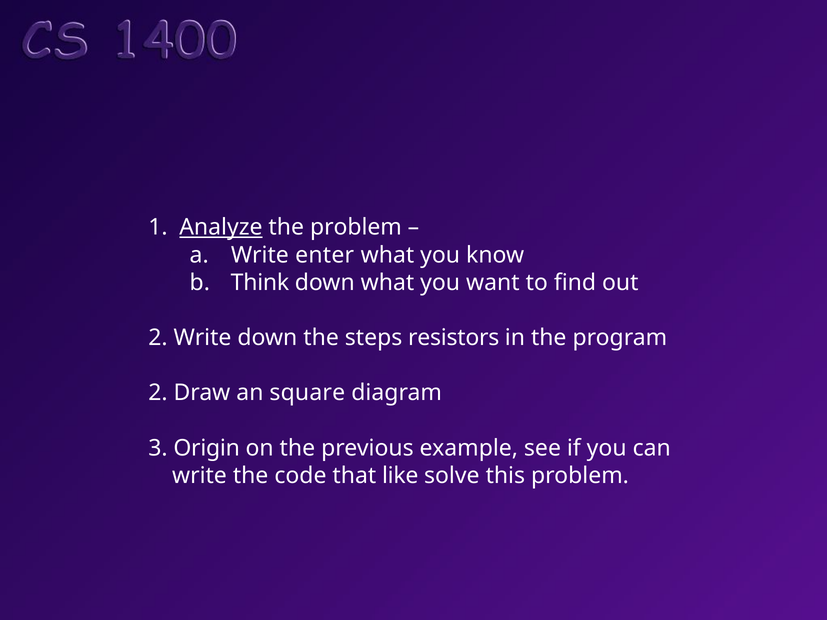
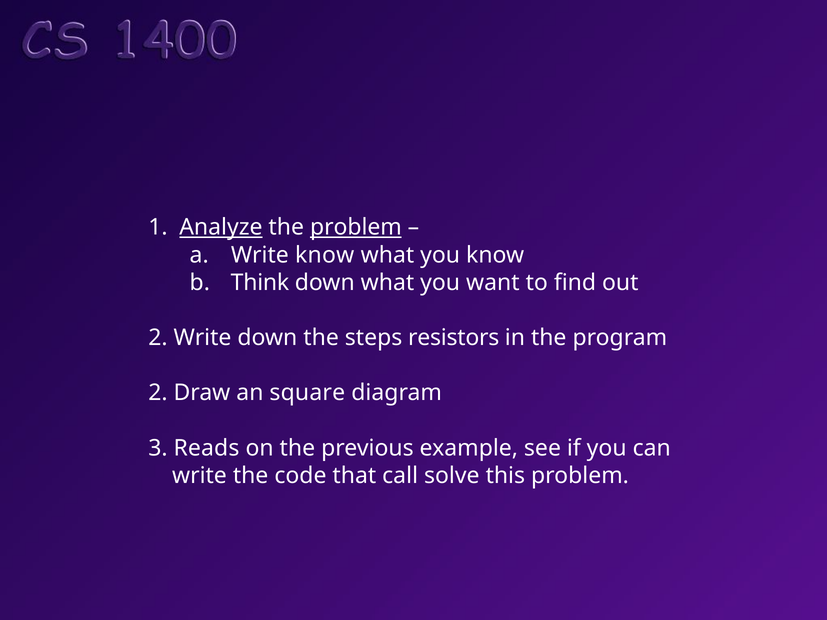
problem underline: none -> present (356, 227)
Write enter: enter -> know (325, 255)
Origin: Origin -> Reads (206, 448)
like: like -> call (400, 476)
